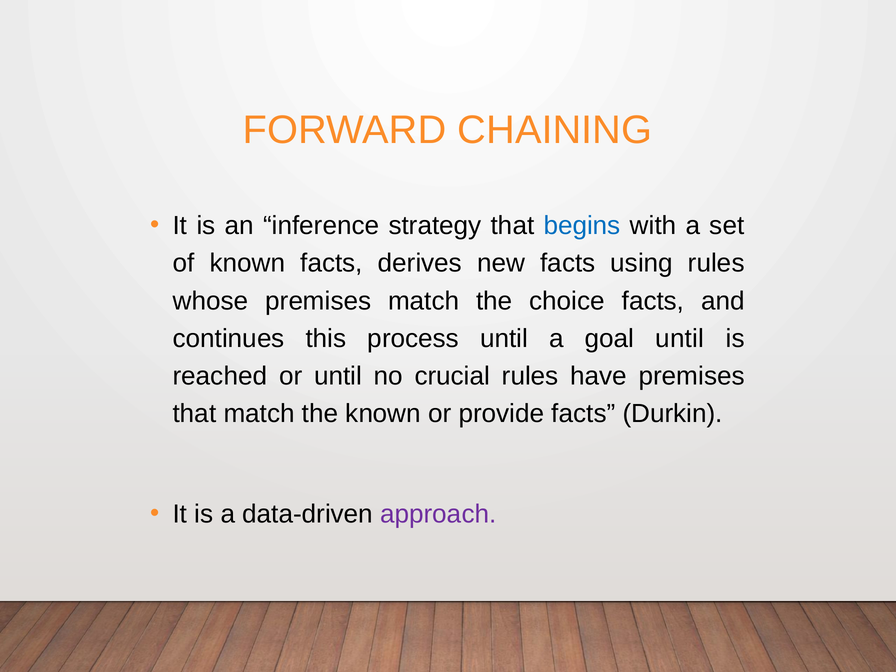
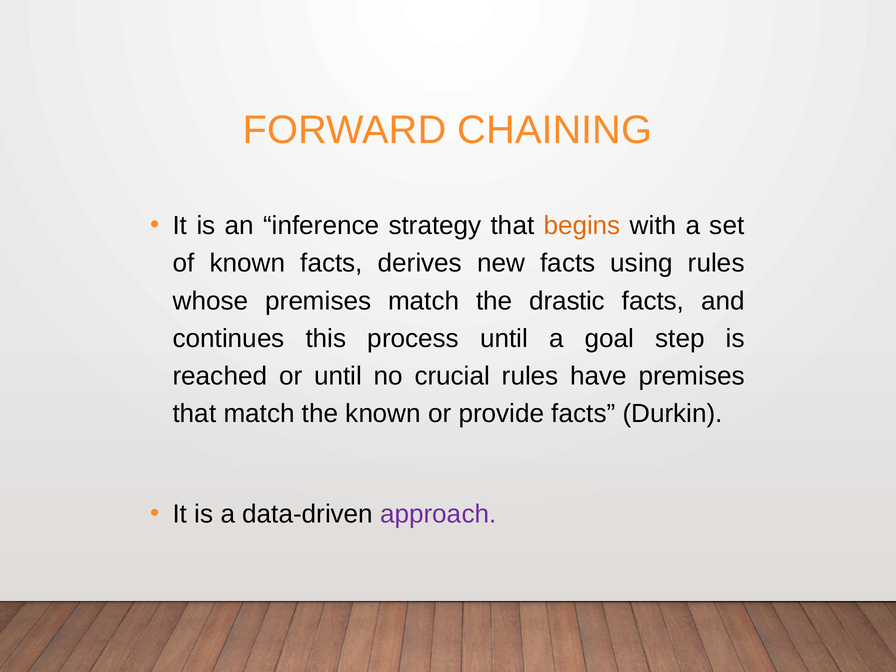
begins colour: blue -> orange (582, 226)
choice: choice -> drastic (567, 301)
goal until: until -> step (680, 339)
